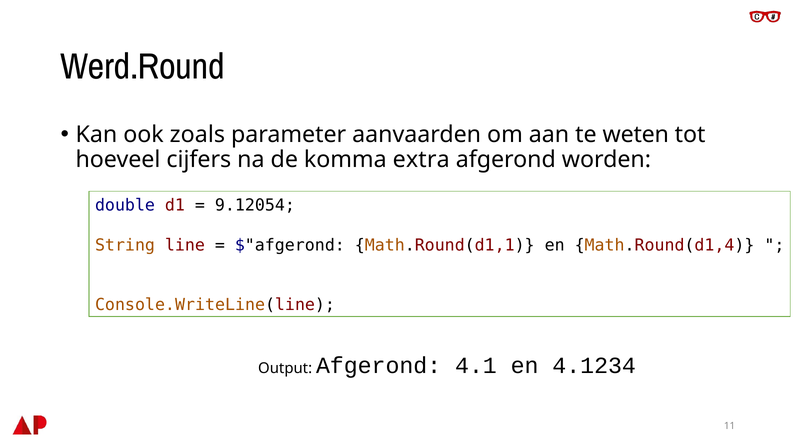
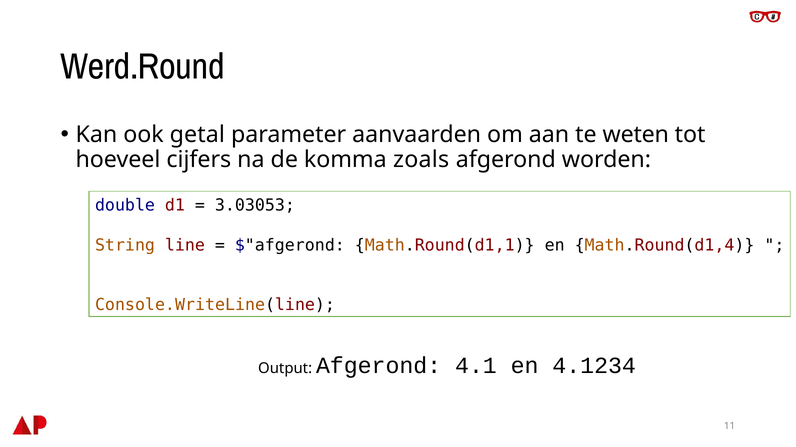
zoals: zoals -> getal (197, 135)
extra: extra -> zoals (421, 160)
9.12054: 9.12054 -> 3.03053 (255, 206)
